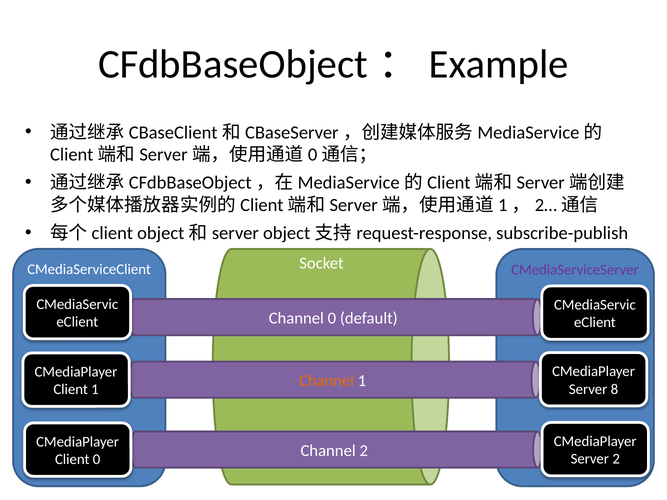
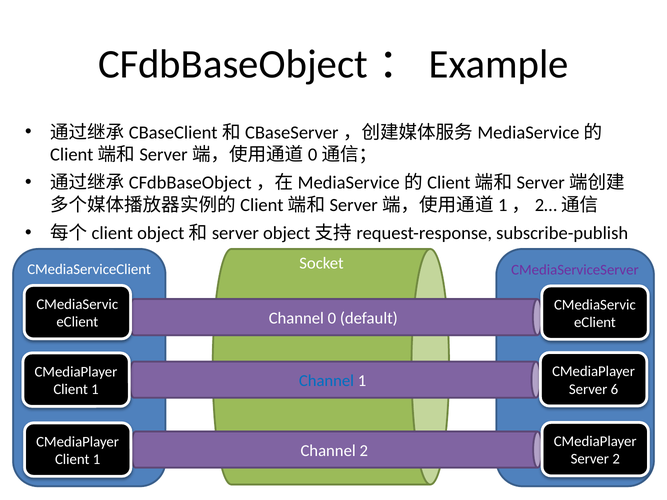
Channel colour: orange -> blue (326, 381)
8: 8 -> 6 (614, 389)
0: 0 -> 1 (97, 460)
